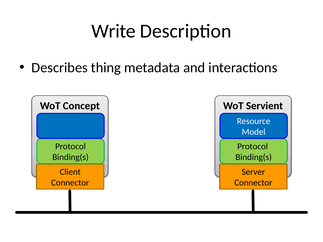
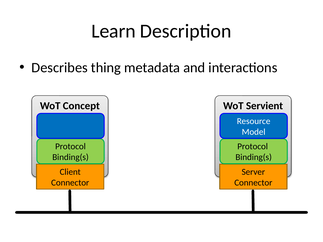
Write: Write -> Learn (114, 31)
